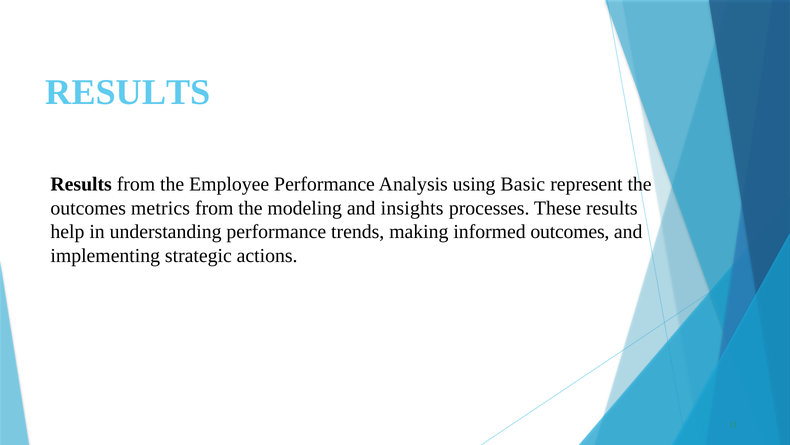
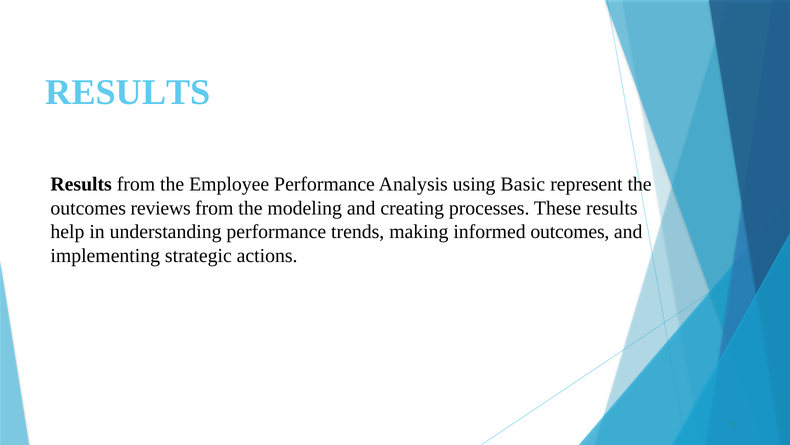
metrics: metrics -> reviews (161, 208)
insights: insights -> creating (412, 208)
